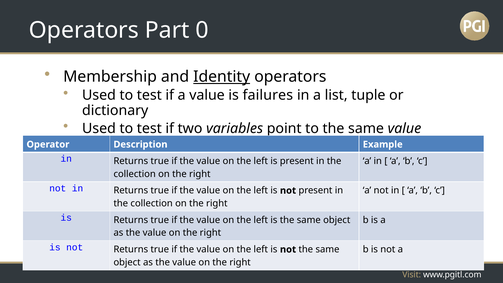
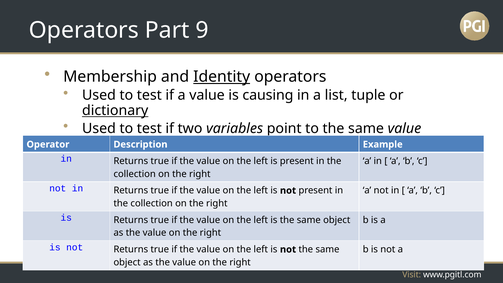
0: 0 -> 9 (202, 30)
failures: failures -> causing (268, 95)
dictionary underline: none -> present (115, 111)
